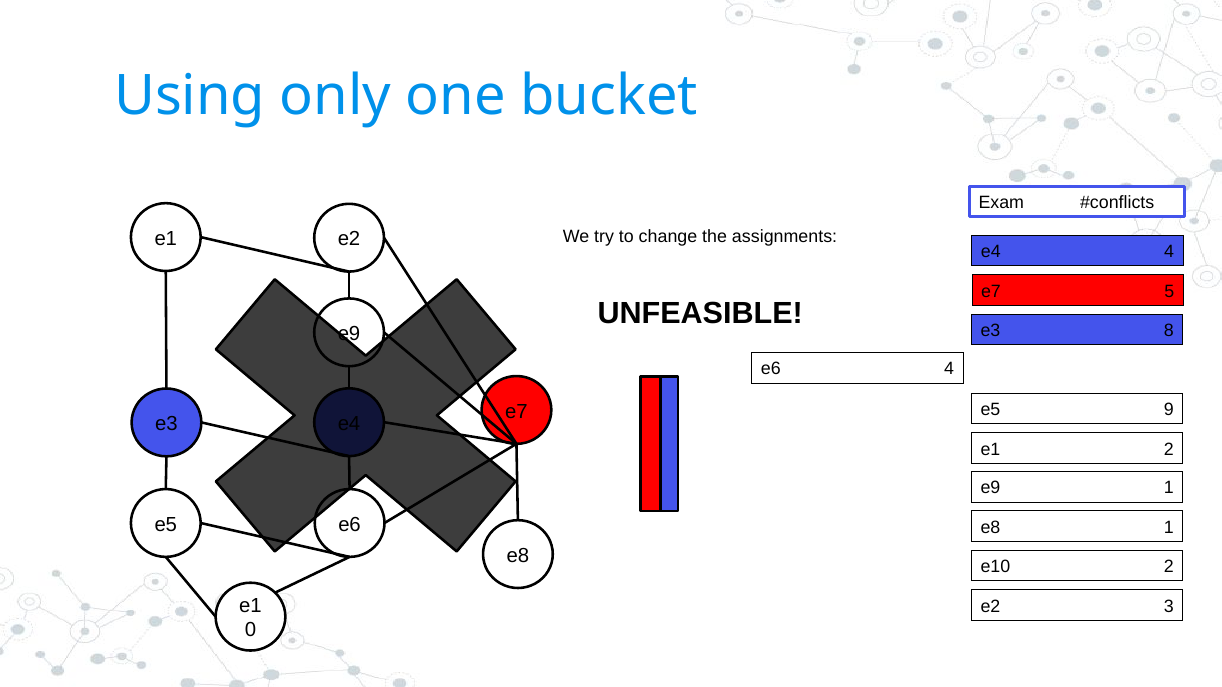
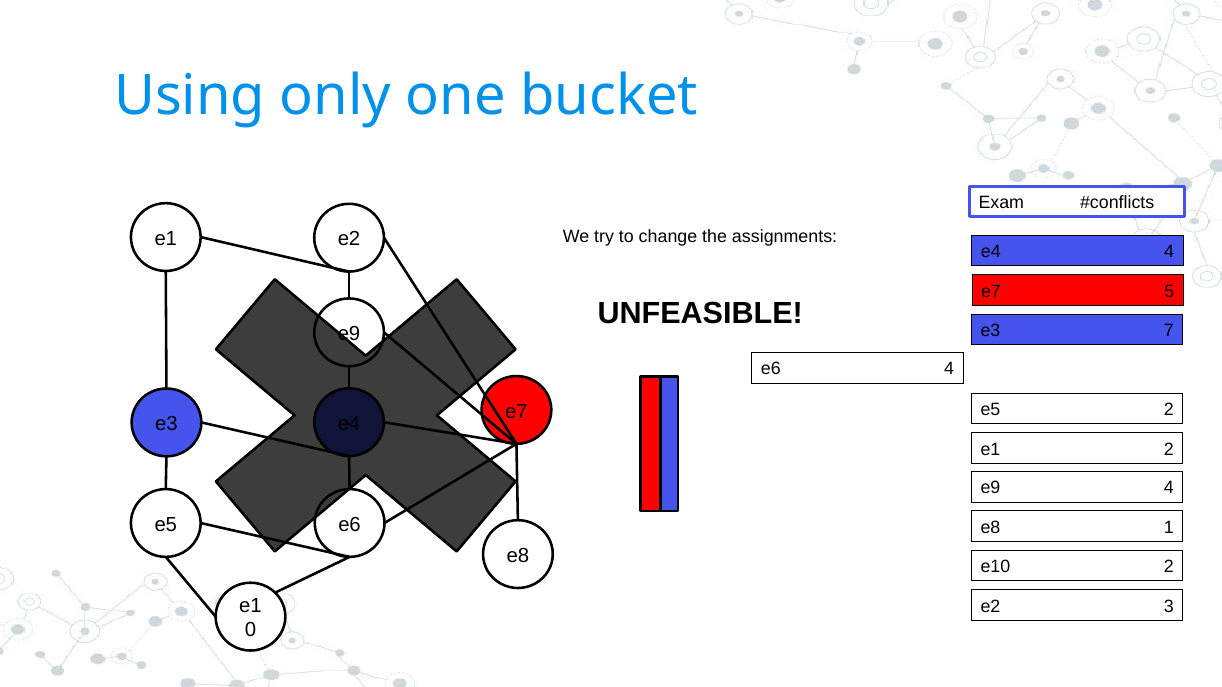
8: 8 -> 7 (1169, 331)
e5 9: 9 -> 2 (1169, 410)
e9 1: 1 -> 4 (1169, 488)
